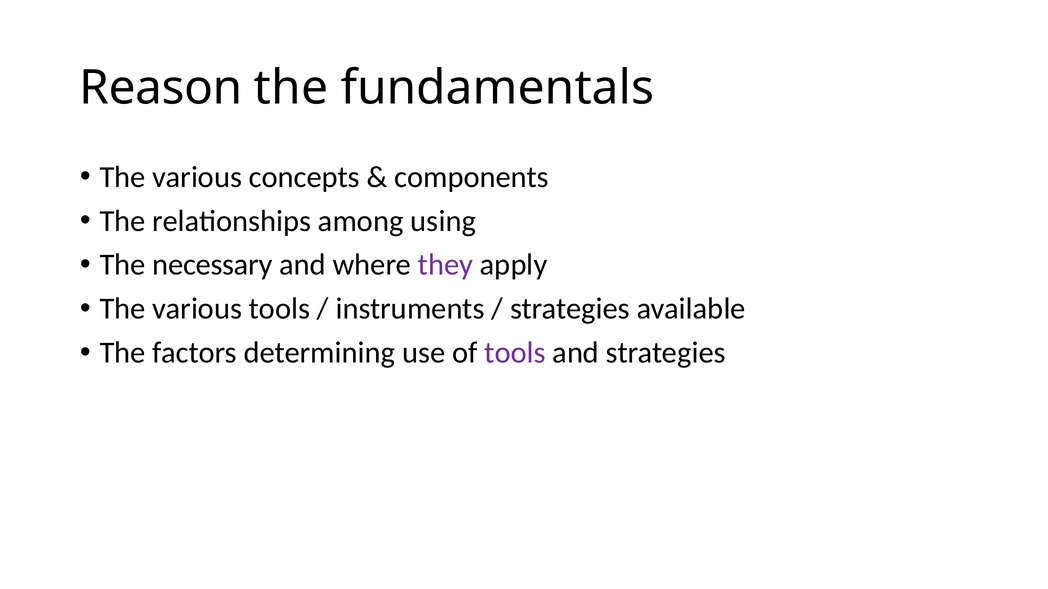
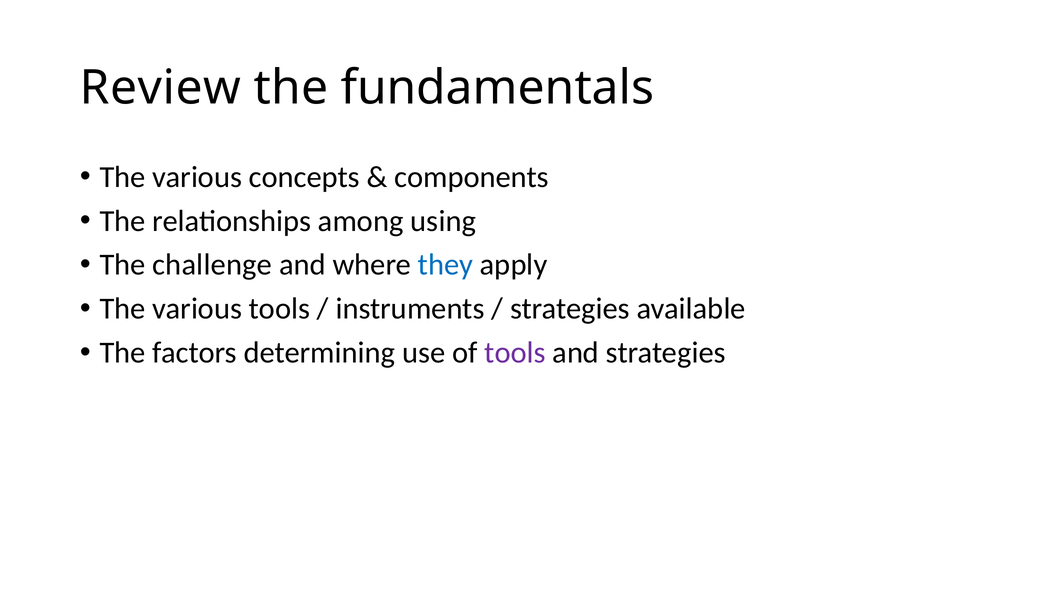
Reason: Reason -> Review (160, 88)
necessary: necessary -> challenge (212, 265)
they colour: purple -> blue (446, 265)
